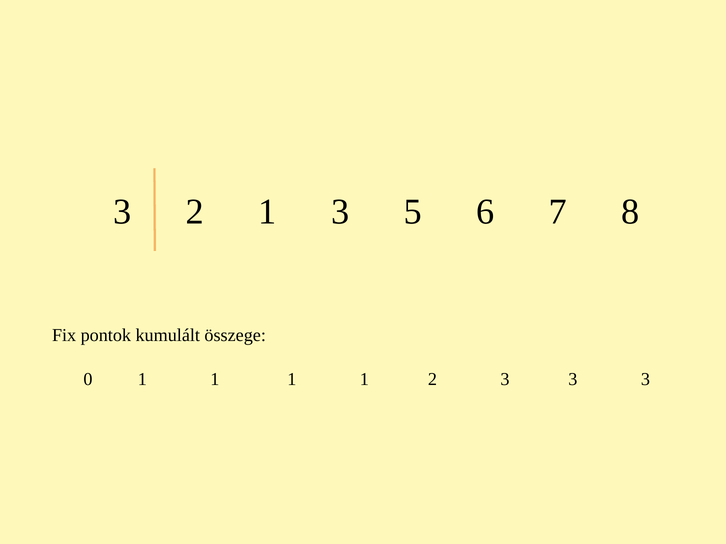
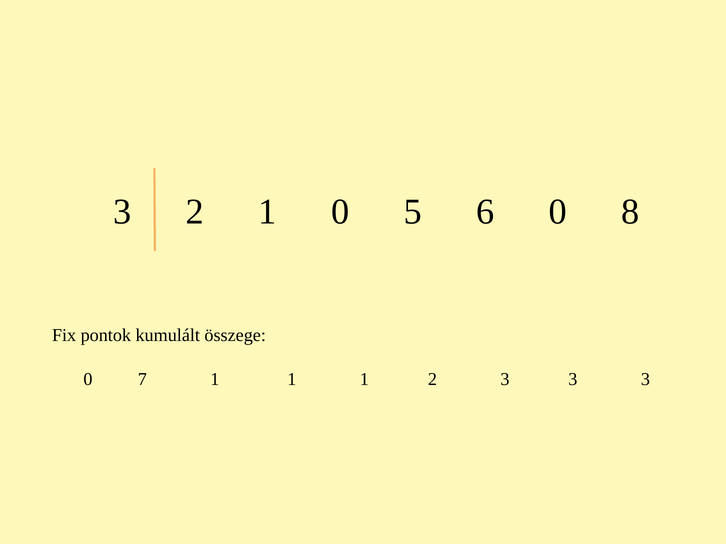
1 3: 3 -> 0 (340, 212)
6 7: 7 -> 0 (558, 212)
0 1: 1 -> 7 (142, 380)
